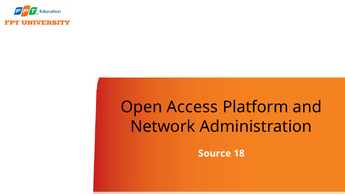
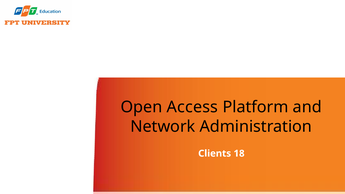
Source: Source -> Clients (215, 154)
